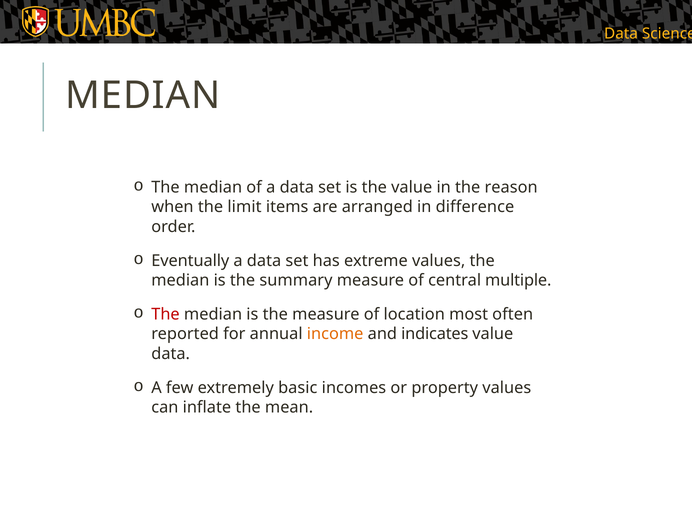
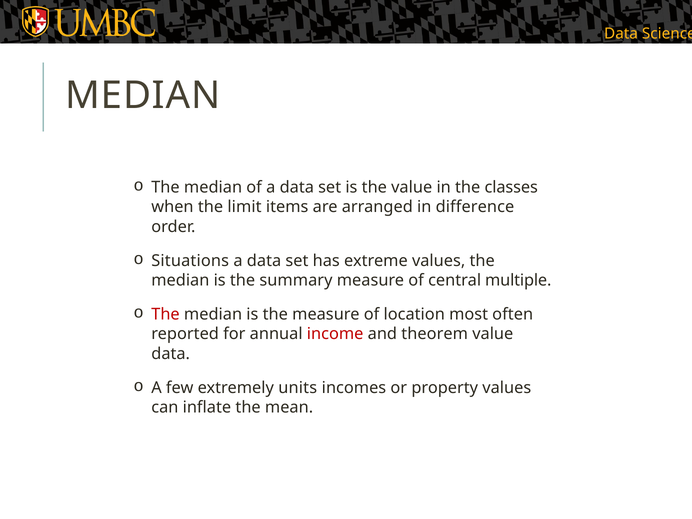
reason: reason -> classes (511, 187)
Eventually: Eventually -> Situations (190, 261)
income colour: orange -> red (335, 334)
indicates: indicates -> theorem (435, 334)
basic: basic -> units (298, 388)
